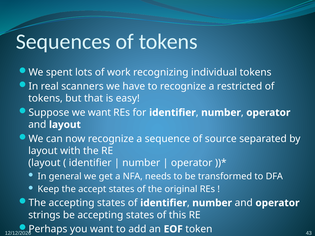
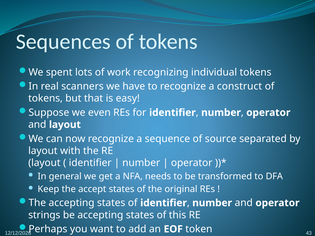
restricted: restricted -> construct (240, 86)
we want: want -> even (99, 113)
